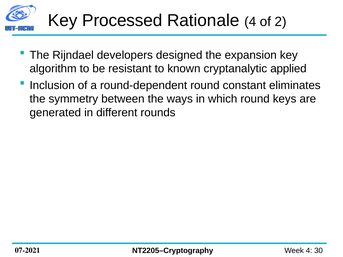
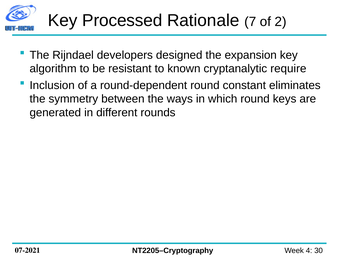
Rationale 4: 4 -> 7 (250, 22)
applied: applied -> require (288, 69)
